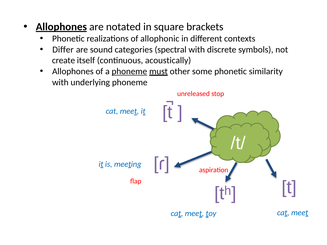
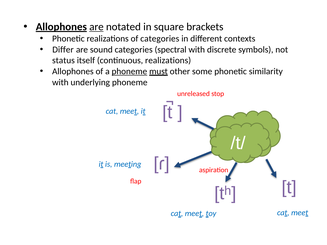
are underline: none -> present (96, 27)
of allophonic: allophonic -> categories (160, 39)
create: create -> status (63, 61)
continuous acoustically: acoustically -> realizations (168, 61)
